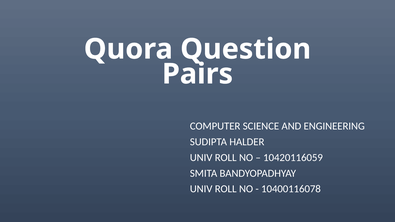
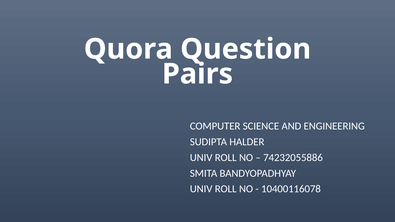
10420116059: 10420116059 -> 74232055886 (293, 158)
